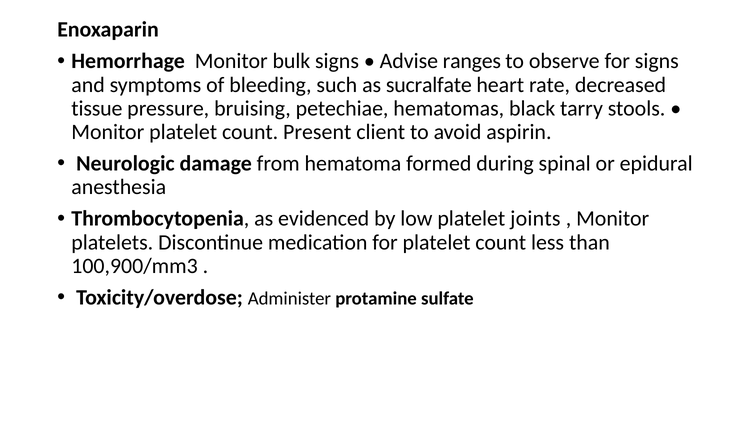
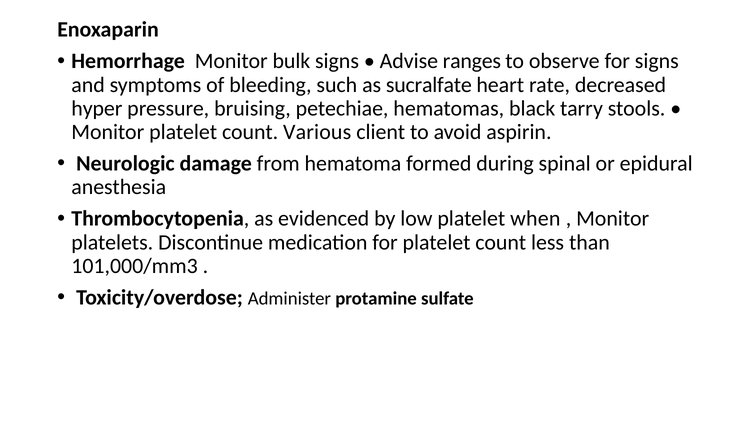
tissue: tissue -> hyper (97, 108)
Present: Present -> Various (317, 132)
joints: joints -> when (535, 218)
100,900/mm3: 100,900/mm3 -> 101,000/mm3 (135, 266)
